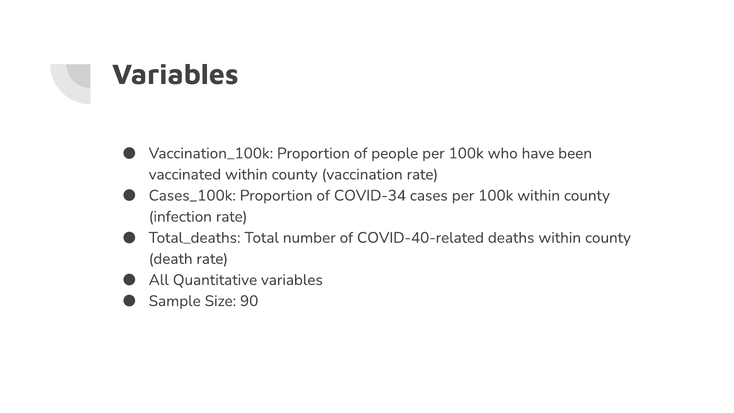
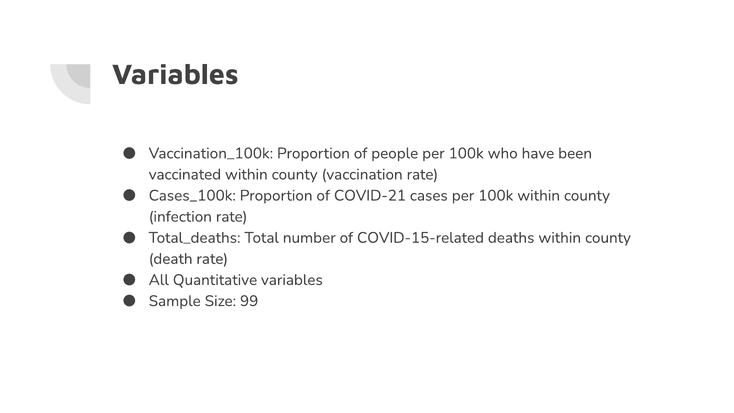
COVID-34: COVID-34 -> COVID-21 (370, 195)
COVID-40-related: COVID-40-related -> COVID-15-related (420, 238)
90: 90 -> 99 (249, 301)
